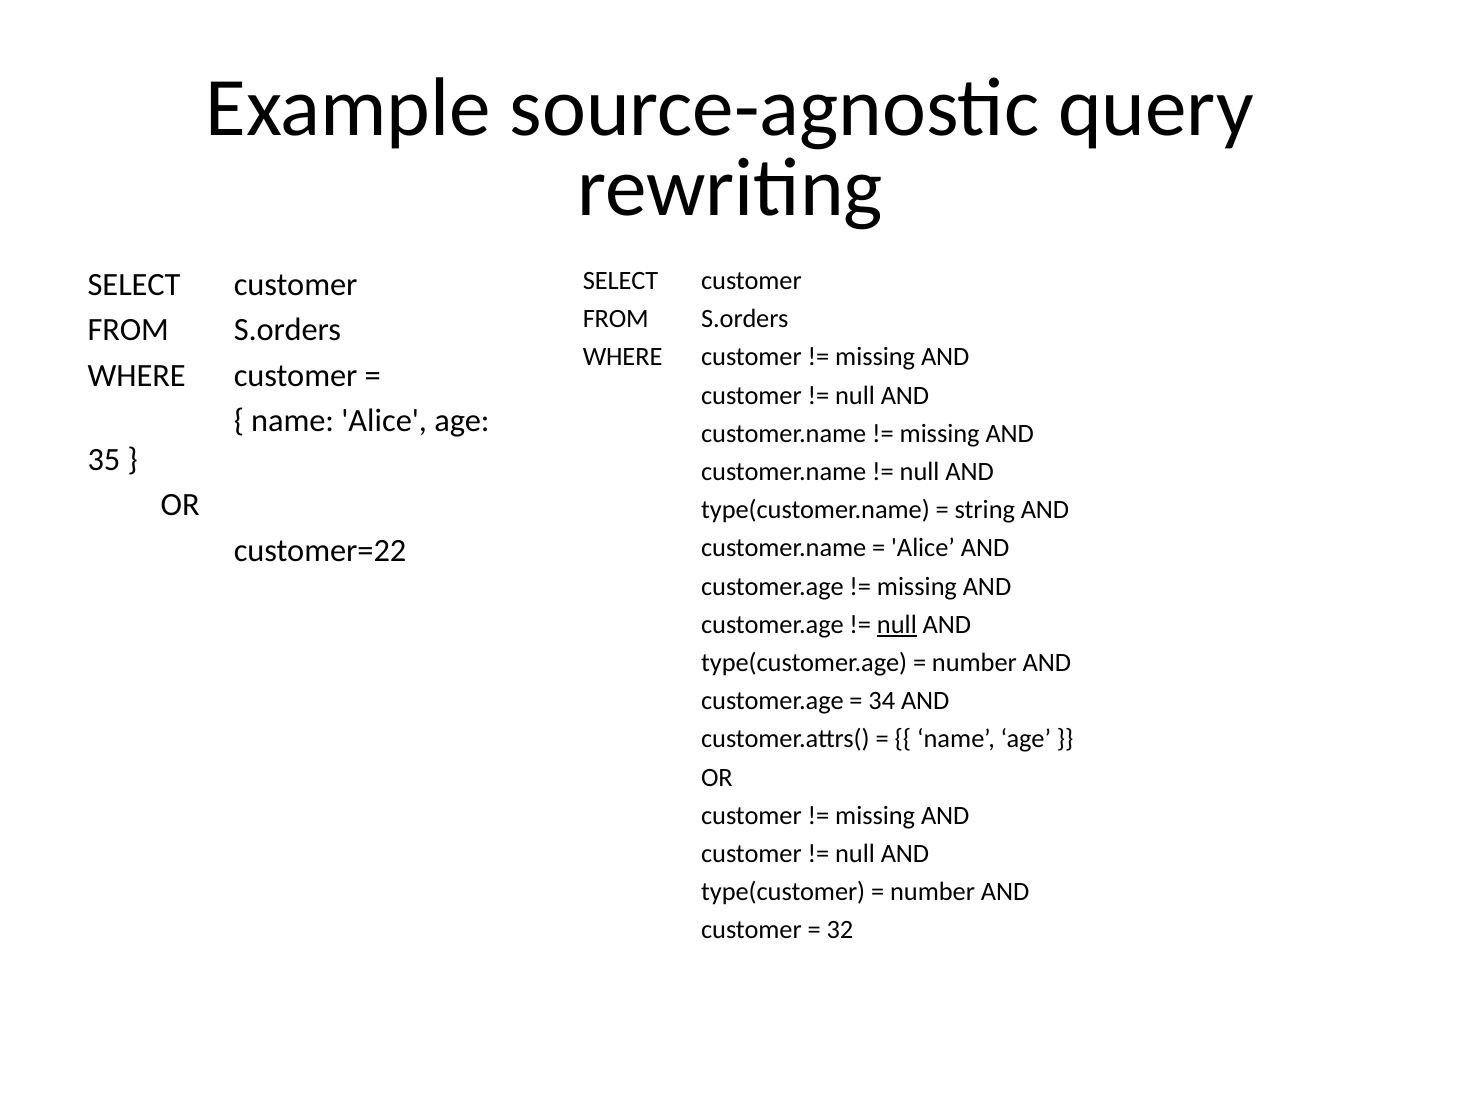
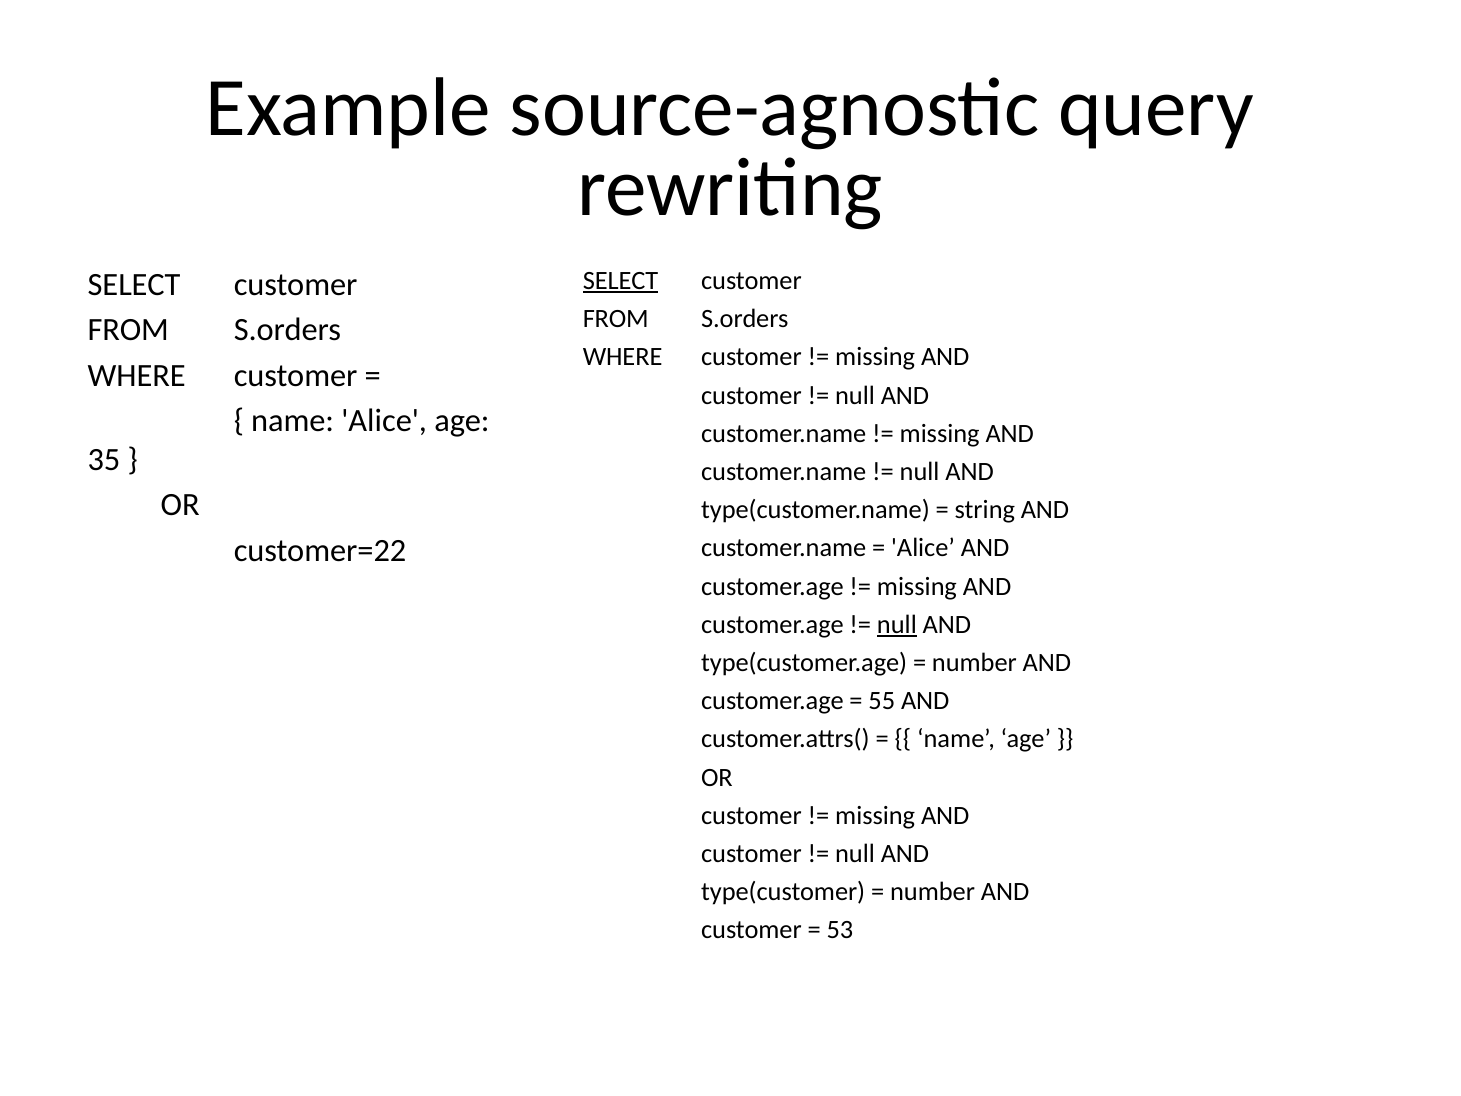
SELECT underline: none -> present (621, 281)
34: 34 -> 55 (882, 701)
32: 32 -> 53 (840, 930)
